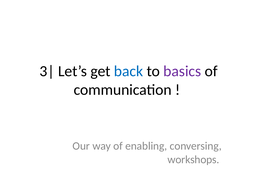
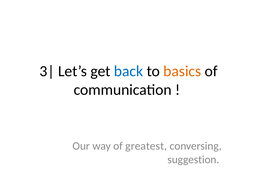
basics colour: purple -> orange (182, 71)
enabling: enabling -> greatest (146, 146)
workshops: workshops -> suggestion (193, 160)
